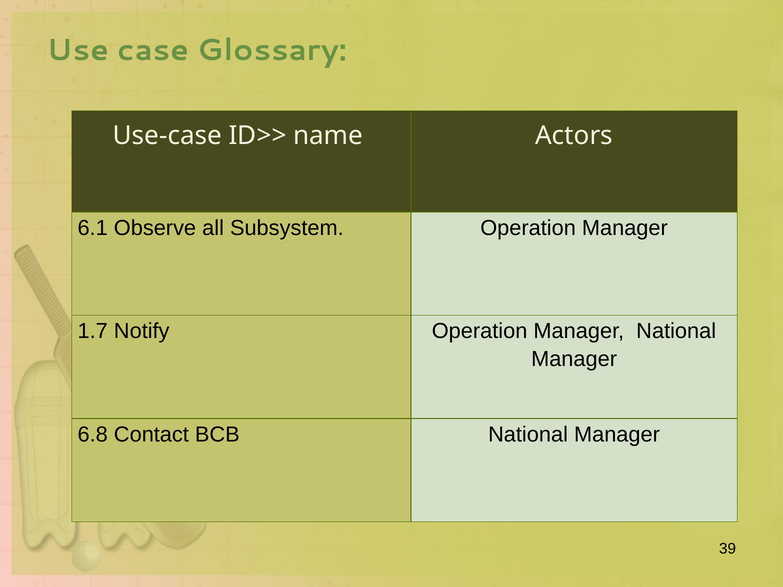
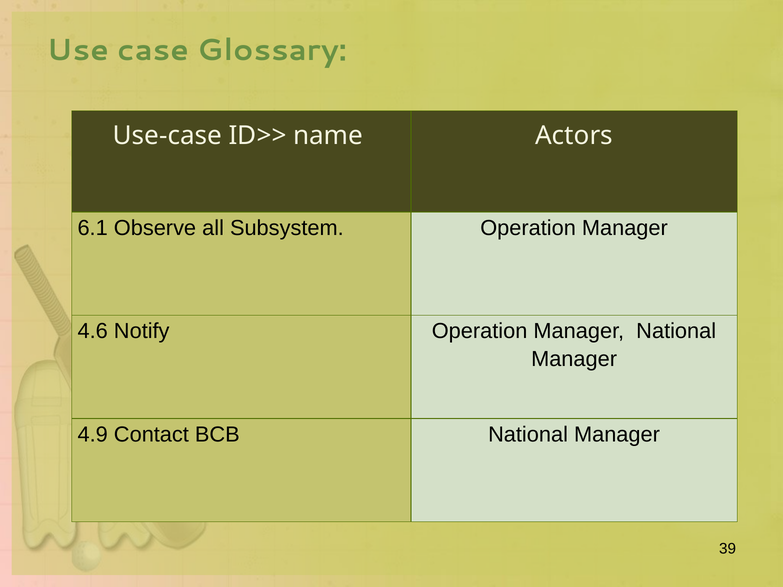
1.7: 1.7 -> 4.6 (93, 331)
6.8: 6.8 -> 4.9 (93, 435)
